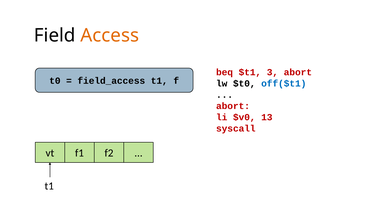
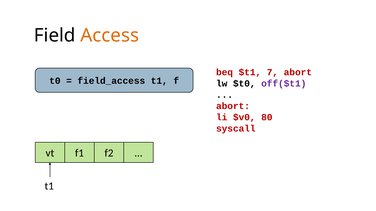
3: 3 -> 7 (273, 72)
off($t1 colour: blue -> purple (284, 84)
13: 13 -> 80 (267, 117)
